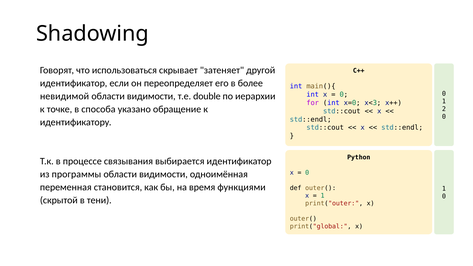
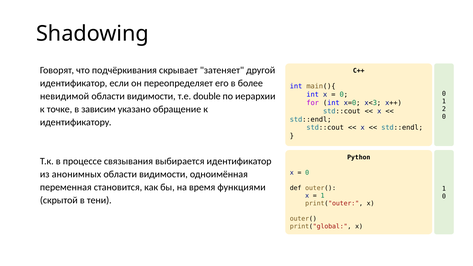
использоваться: использоваться -> подчёркивания (124, 70)
способа: способа -> зависим (99, 109)
программы: программы -> анонимных (76, 174)
